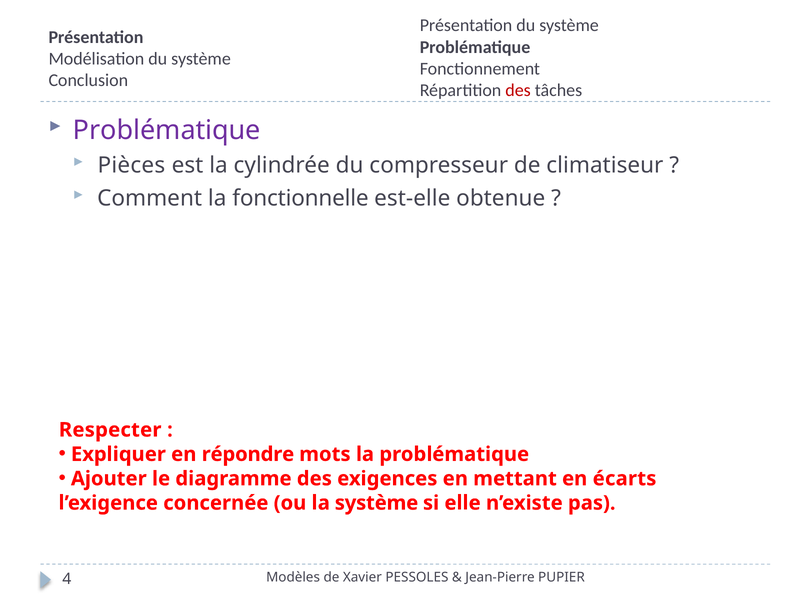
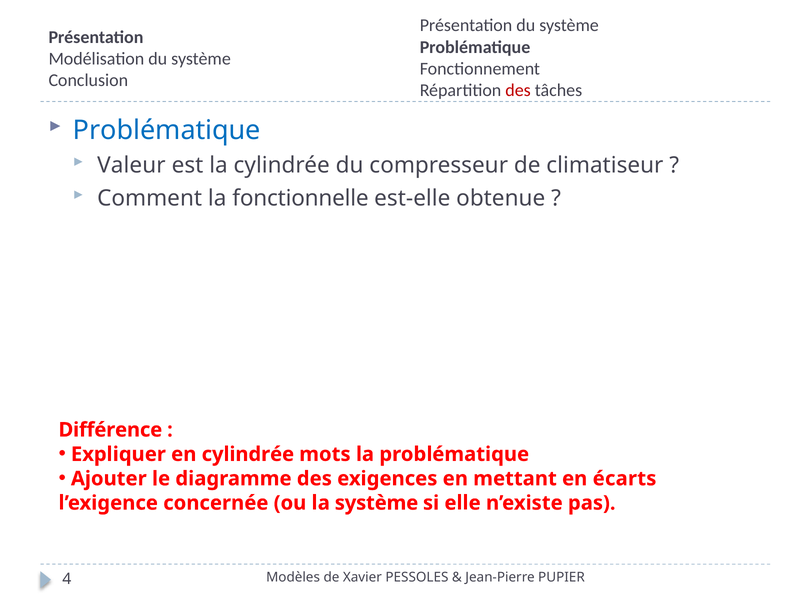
Problématique colour: purple -> blue (167, 130)
Pièces: Pièces -> Valeur (131, 165)
Respecter: Respecter -> Différence (110, 429)
en répondre: répondre -> cylindrée (248, 454)
